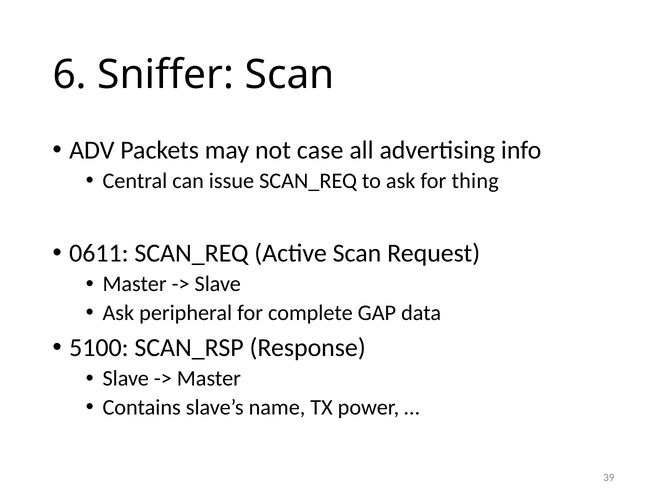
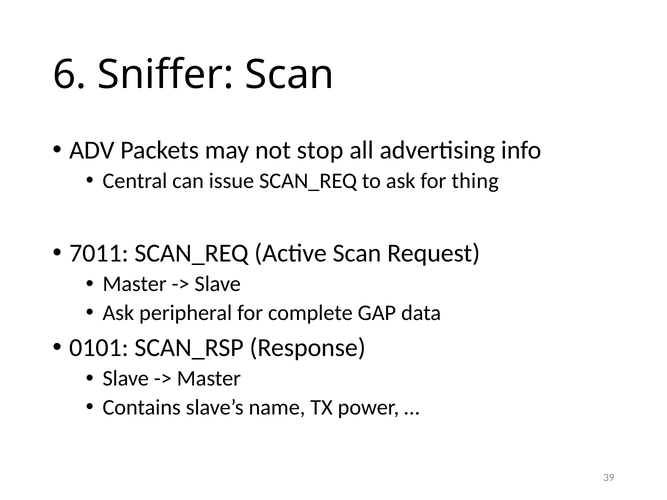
case: case -> stop (320, 150)
0611: 0611 -> 7011 (99, 254)
5100: 5100 -> 0101 (99, 348)
